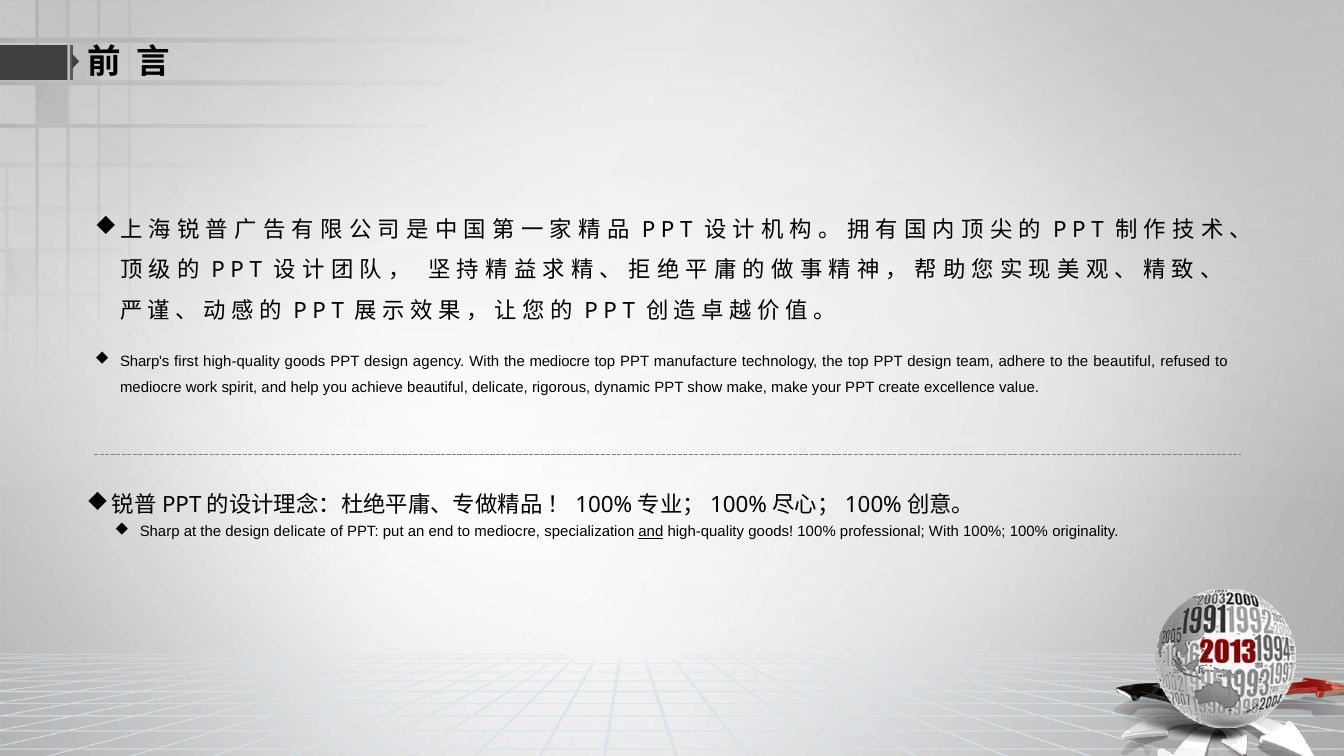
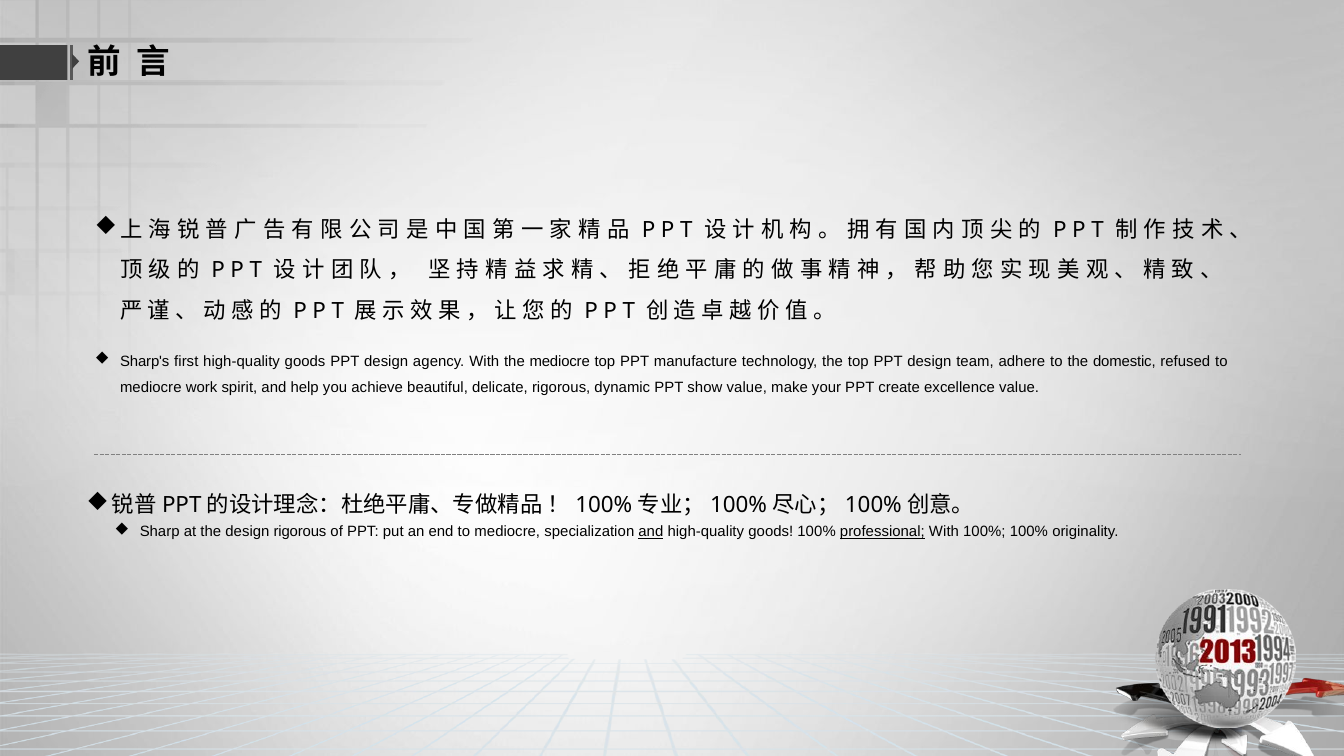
the beautiful: beautiful -> domestic (1124, 361)
show make: make -> value (747, 388)
design delicate: delicate -> rigorous (300, 532)
professional underline: none -> present (882, 532)
